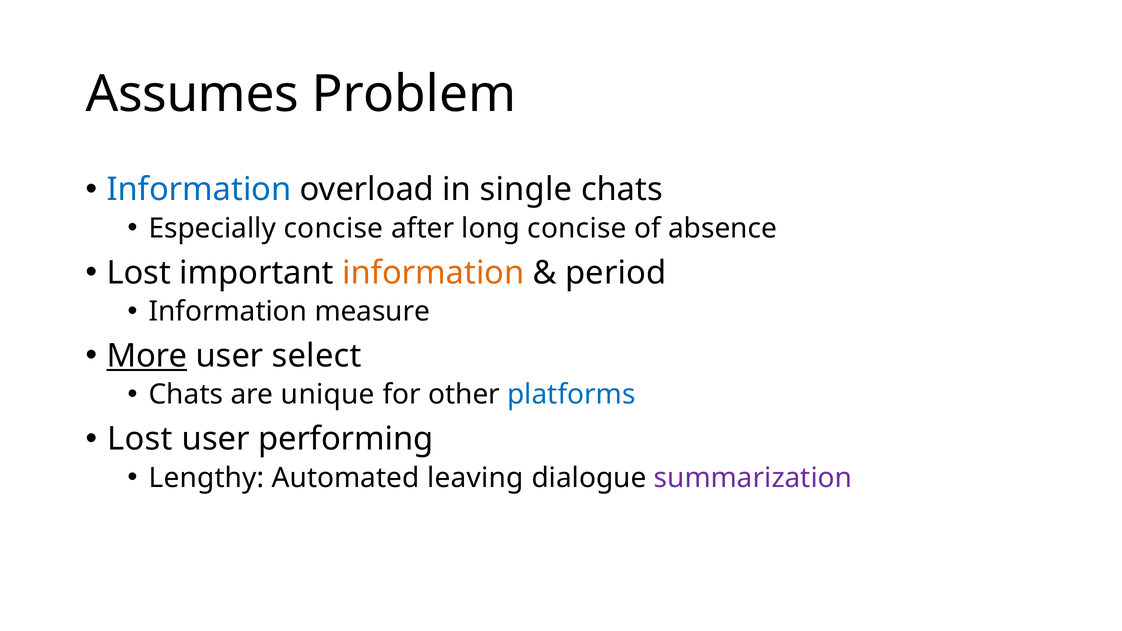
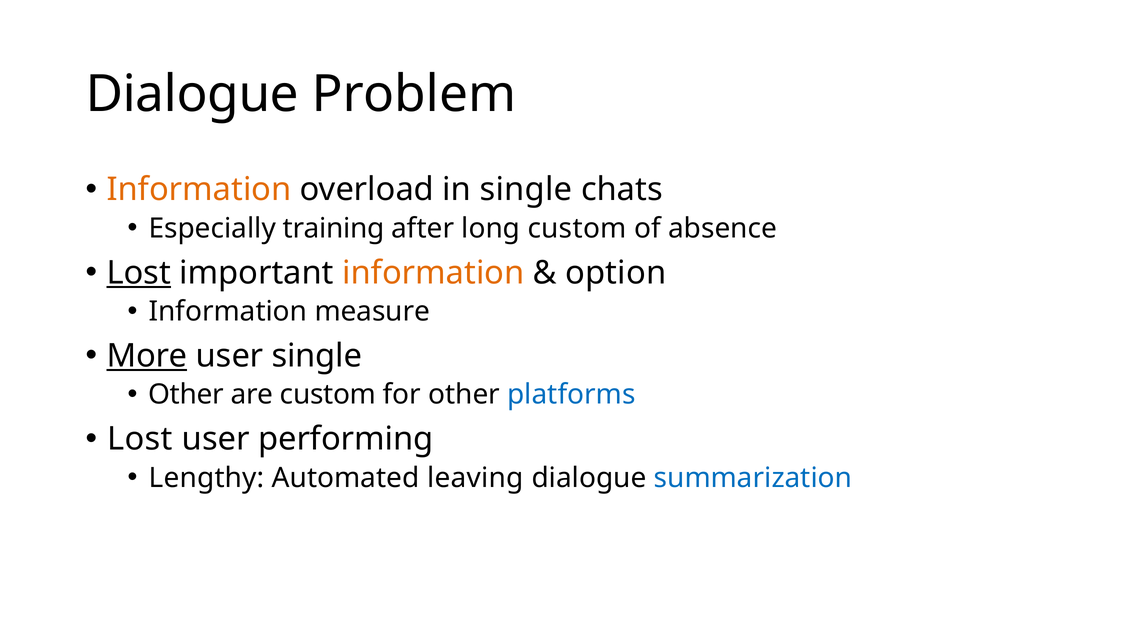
Assumes: Assumes -> Dialogue (192, 94)
Information colour: blue -> orange (199, 190)
Especially concise: concise -> training (334, 228)
long concise: concise -> custom (577, 228)
Lost underline: none -> present (139, 273)
period: period -> option (616, 273)
user select: select -> single (317, 356)
Chats: Chats -> Other (186, 395)
are unique: unique -> custom (328, 395)
summarization colour: purple -> blue (753, 478)
